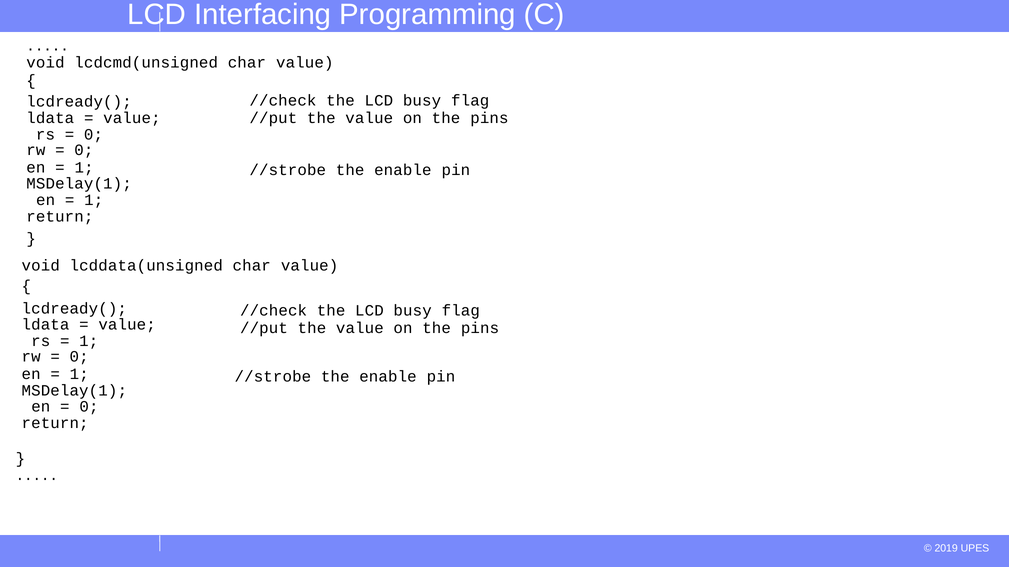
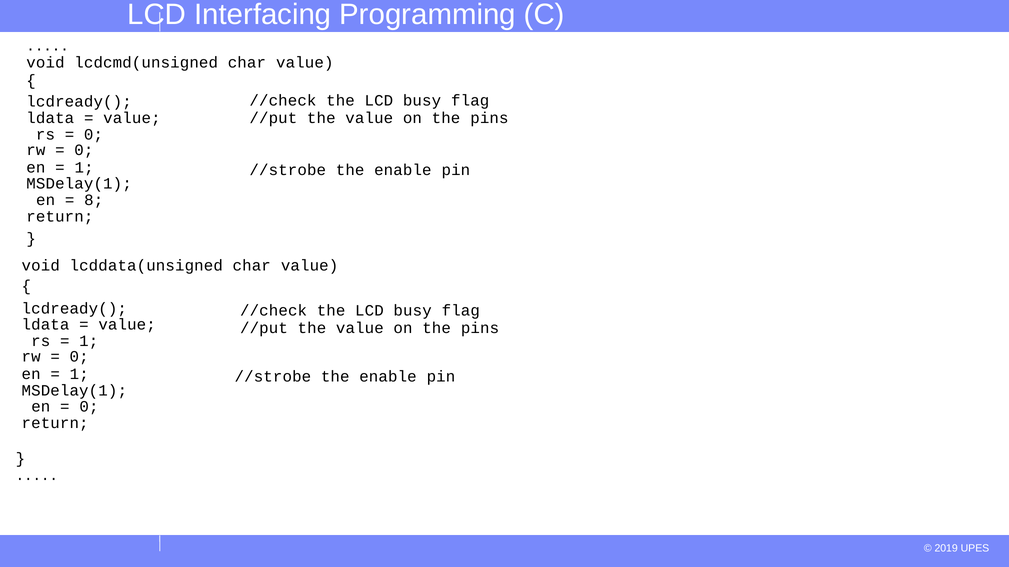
1: 1 -> 8 (94, 200)
